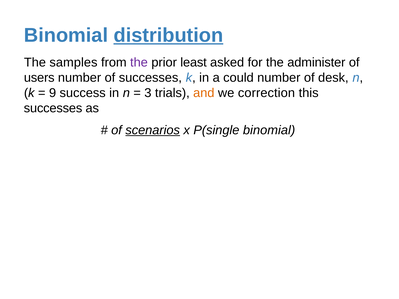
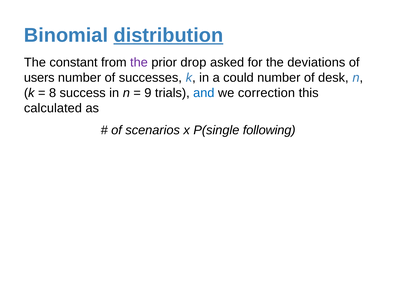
samples: samples -> constant (74, 62)
least: least -> drop (193, 62)
administer: administer -> deviations (316, 62)
9: 9 -> 8 (53, 93)
3: 3 -> 9 (148, 93)
and colour: orange -> blue (204, 93)
successes: successes -> calculated (53, 108)
scenarios underline: present -> none (153, 130)
P(single binomial: binomial -> following (269, 130)
